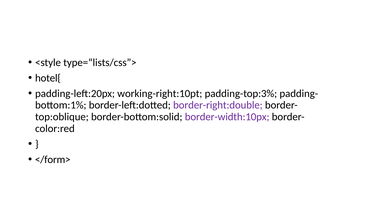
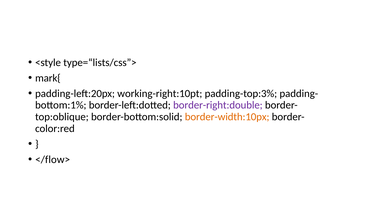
hotel{: hotel{ -> mark{ (48, 78)
border-width:10px colour: purple -> orange (227, 117)
</form>: </form> -> </flow> (53, 160)
